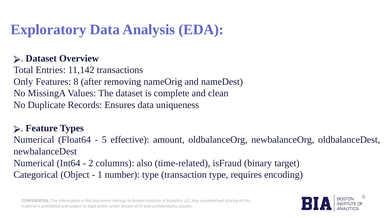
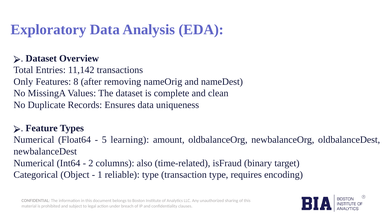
effective: effective -> learning (130, 140)
number: number -> reliable (122, 174)
